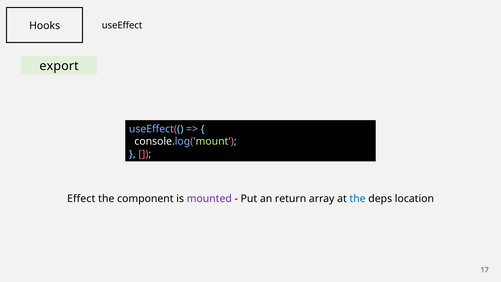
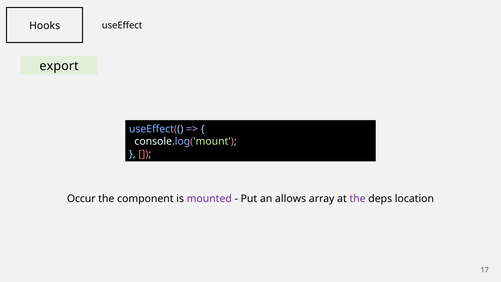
Effect: Effect -> Occur (81, 199)
return: return -> allows (291, 199)
the colour: blue -> purple (358, 199)
